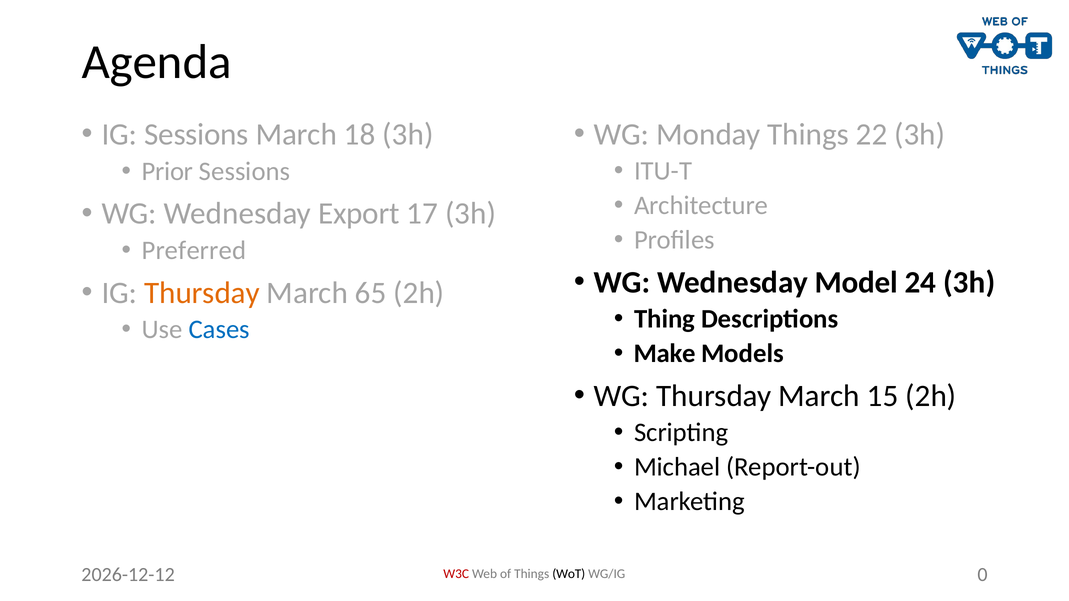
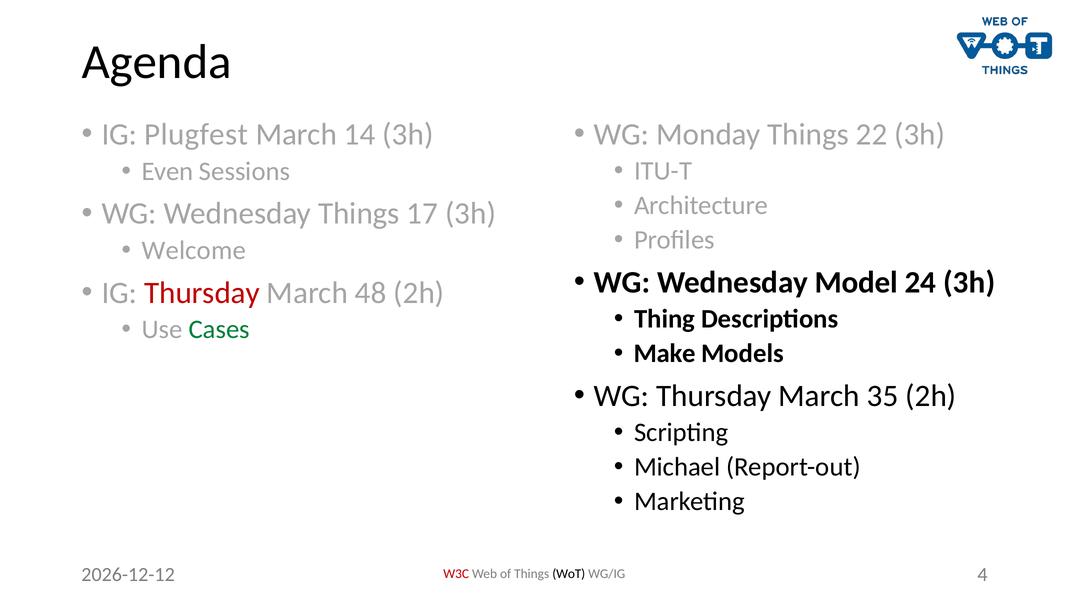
IG Sessions: Sessions -> Plugfest (196, 134)
18: 18 -> 14 (360, 134)
Prior: Prior -> Even (167, 171)
Wednesday Export: Export -> Things (359, 214)
Preferred: Preferred -> Welcome (194, 251)
Thursday colour: orange -> red (202, 293)
65: 65 -> 48 (371, 293)
Cases colour: blue -> green (219, 330)
15: 15 -> 35 (883, 396)
0: 0 -> 4 (983, 575)
